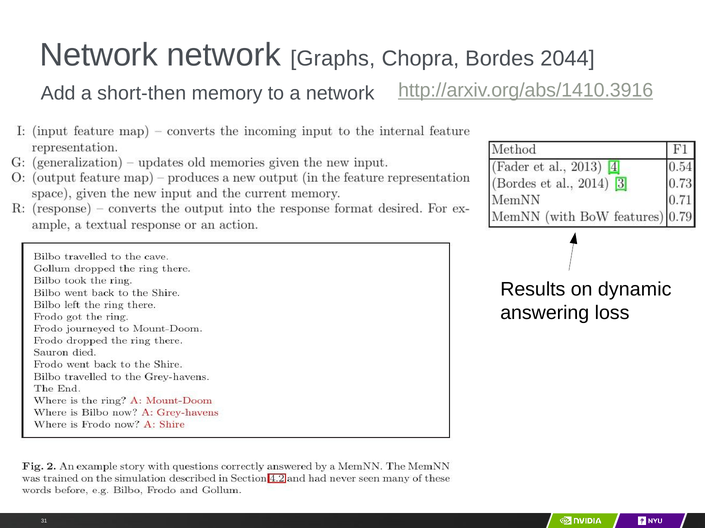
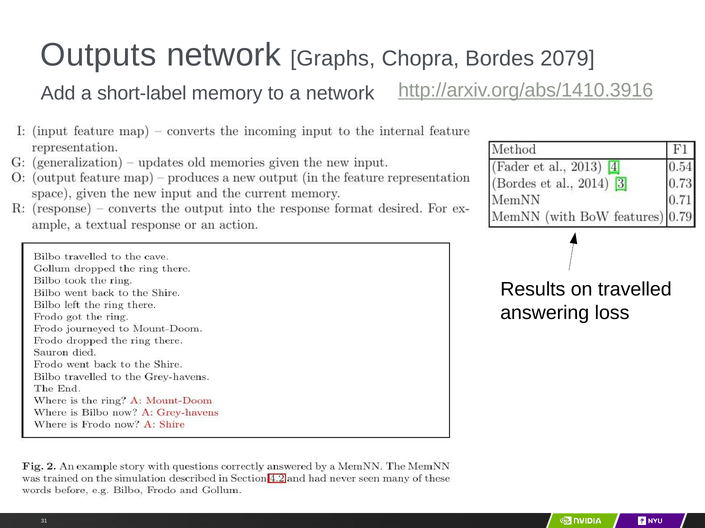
Network: Network -> Outputs (99, 55)
2044: 2044 -> 2079 (568, 59)
short-then: short-then -> short-label (142, 93)
dynamic: dynamic -> travelled (635, 290)
